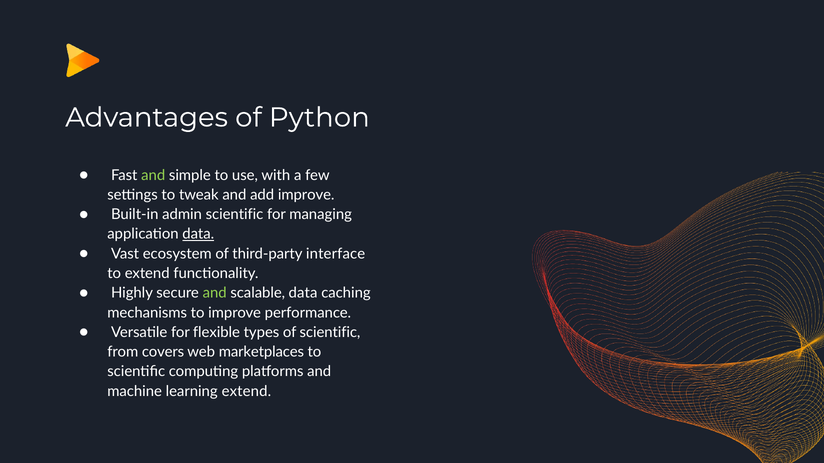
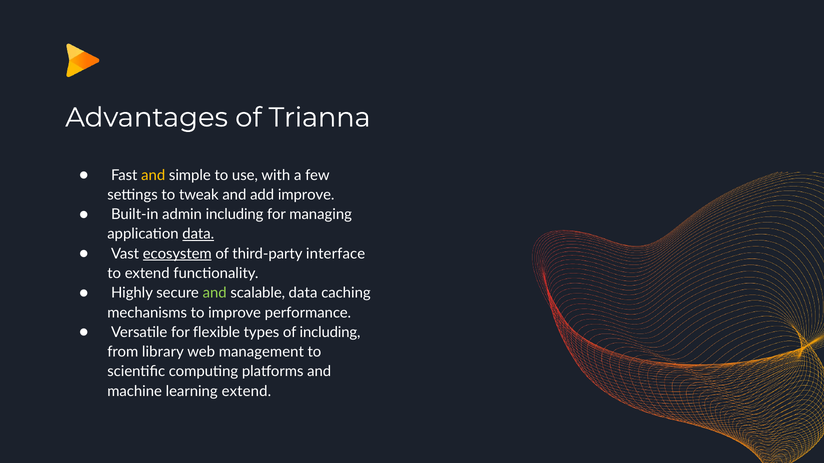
Python: Python -> Trianna (320, 118)
and colour: light green -> yellow (153, 175)
admin scientific: scientific -> including (235, 215)
ecosystem underline: none -> present (177, 254)
of scientific: scientific -> including (330, 333)
covers: covers -> library (163, 352)
marketplaces: marketplaces -> management (261, 352)
